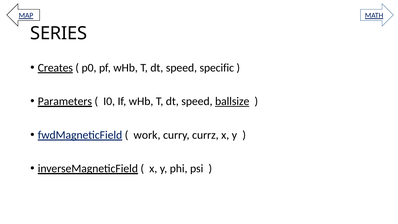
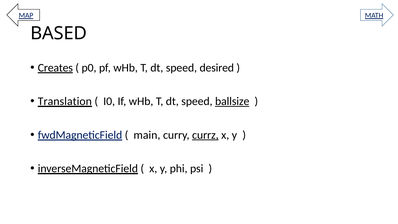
SERIES: SERIES -> BASED (59, 33)
specific: specific -> desired (217, 68)
Parameters: Parameters -> Translation (65, 101)
work: work -> main (147, 135)
currz underline: none -> present (205, 135)
